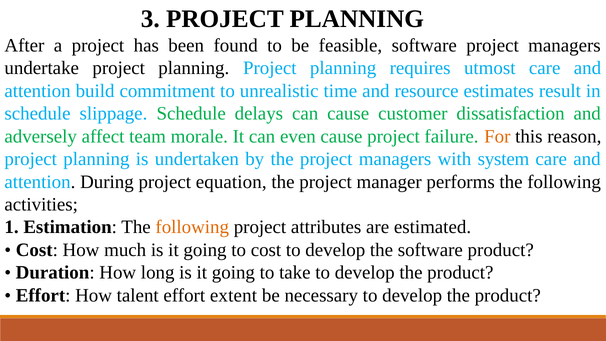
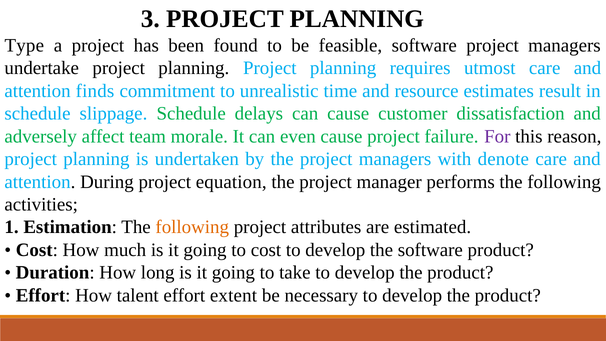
After: After -> Type (24, 45)
build: build -> finds (95, 91)
For colour: orange -> purple (497, 136)
system: system -> denote (503, 159)
